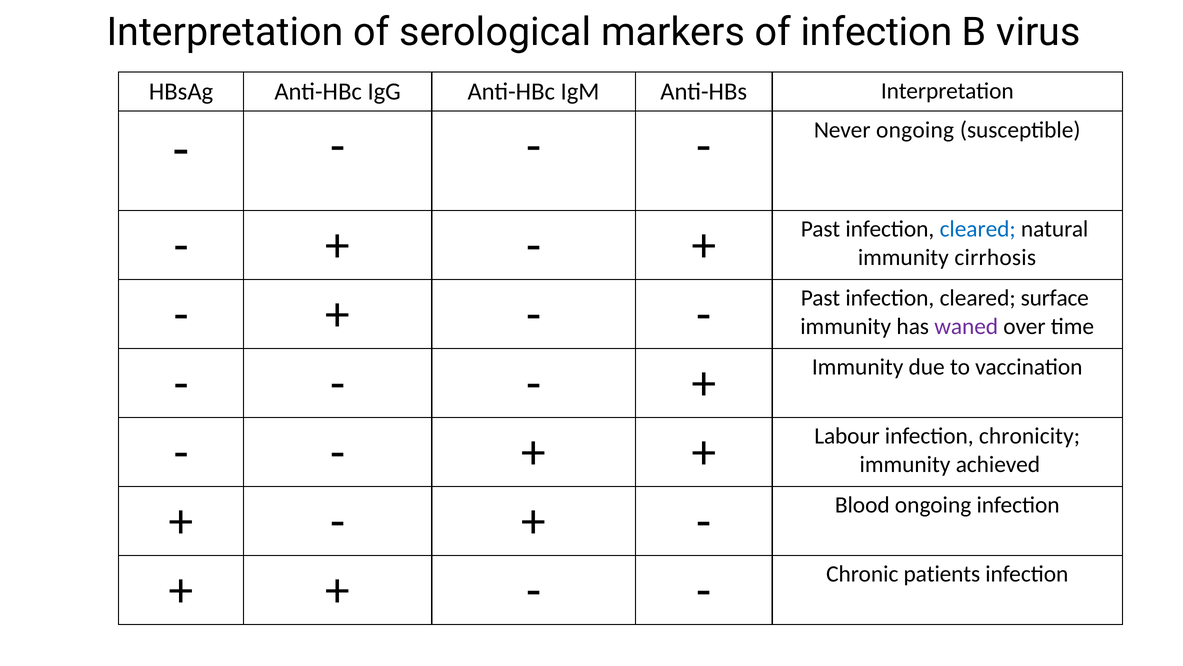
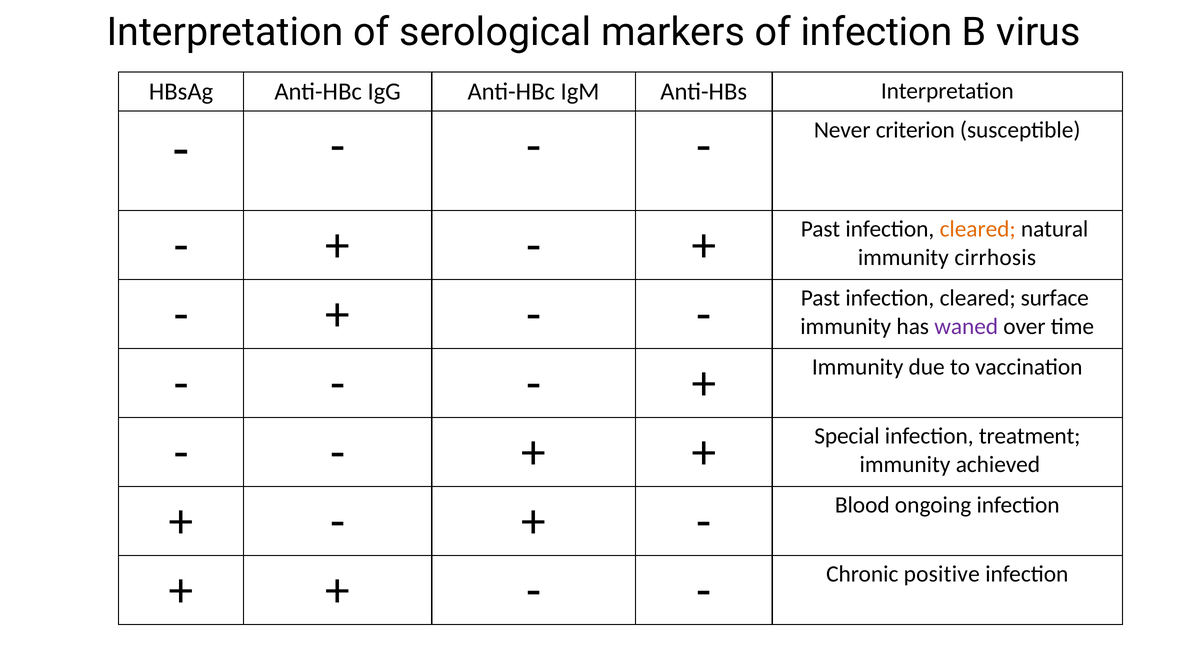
Never ongoing: ongoing -> criterion (915, 130)
cleared colour: blue -> orange (978, 229)
Labour: Labour -> Special (847, 436)
chronicity: chronicity -> treatment (1030, 436)
patients: patients -> positive (942, 574)
